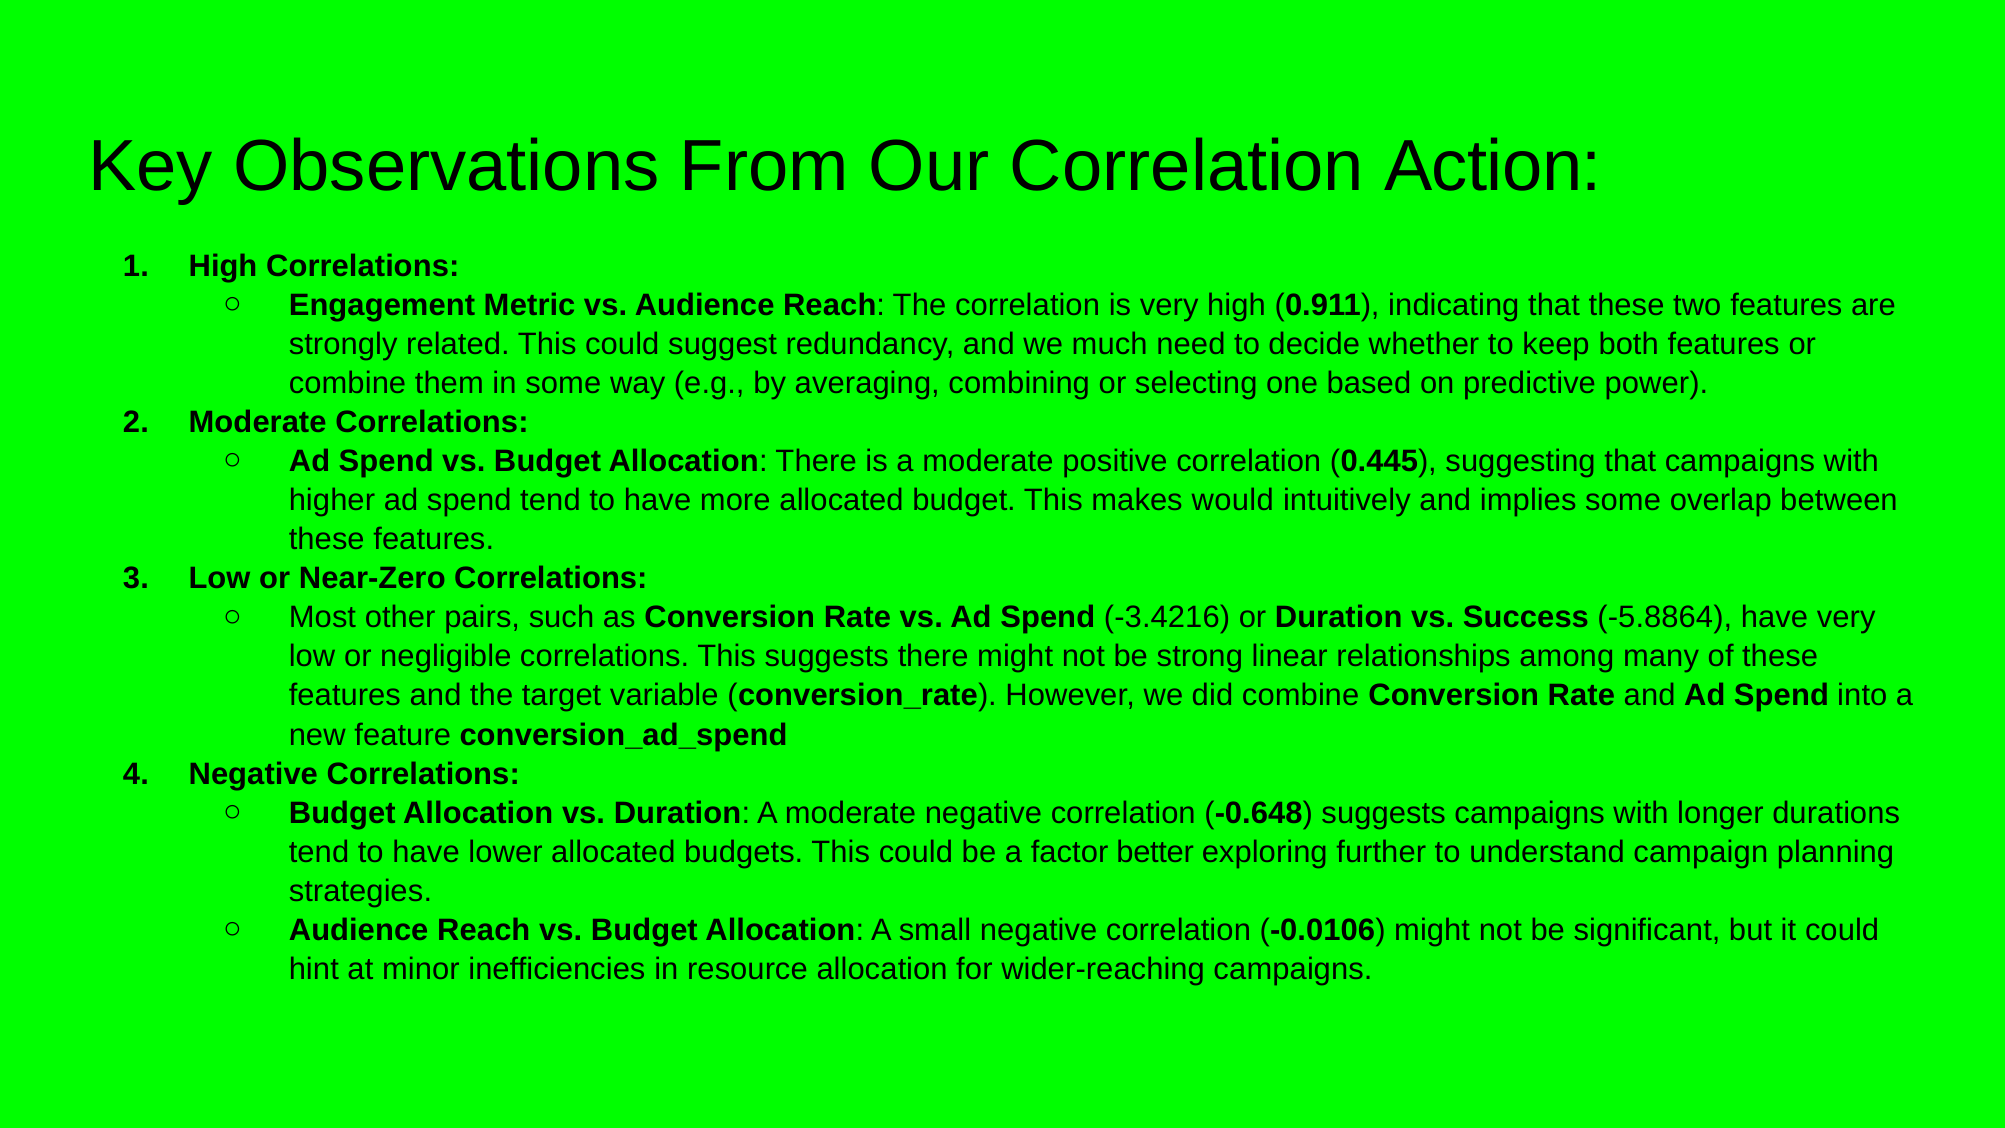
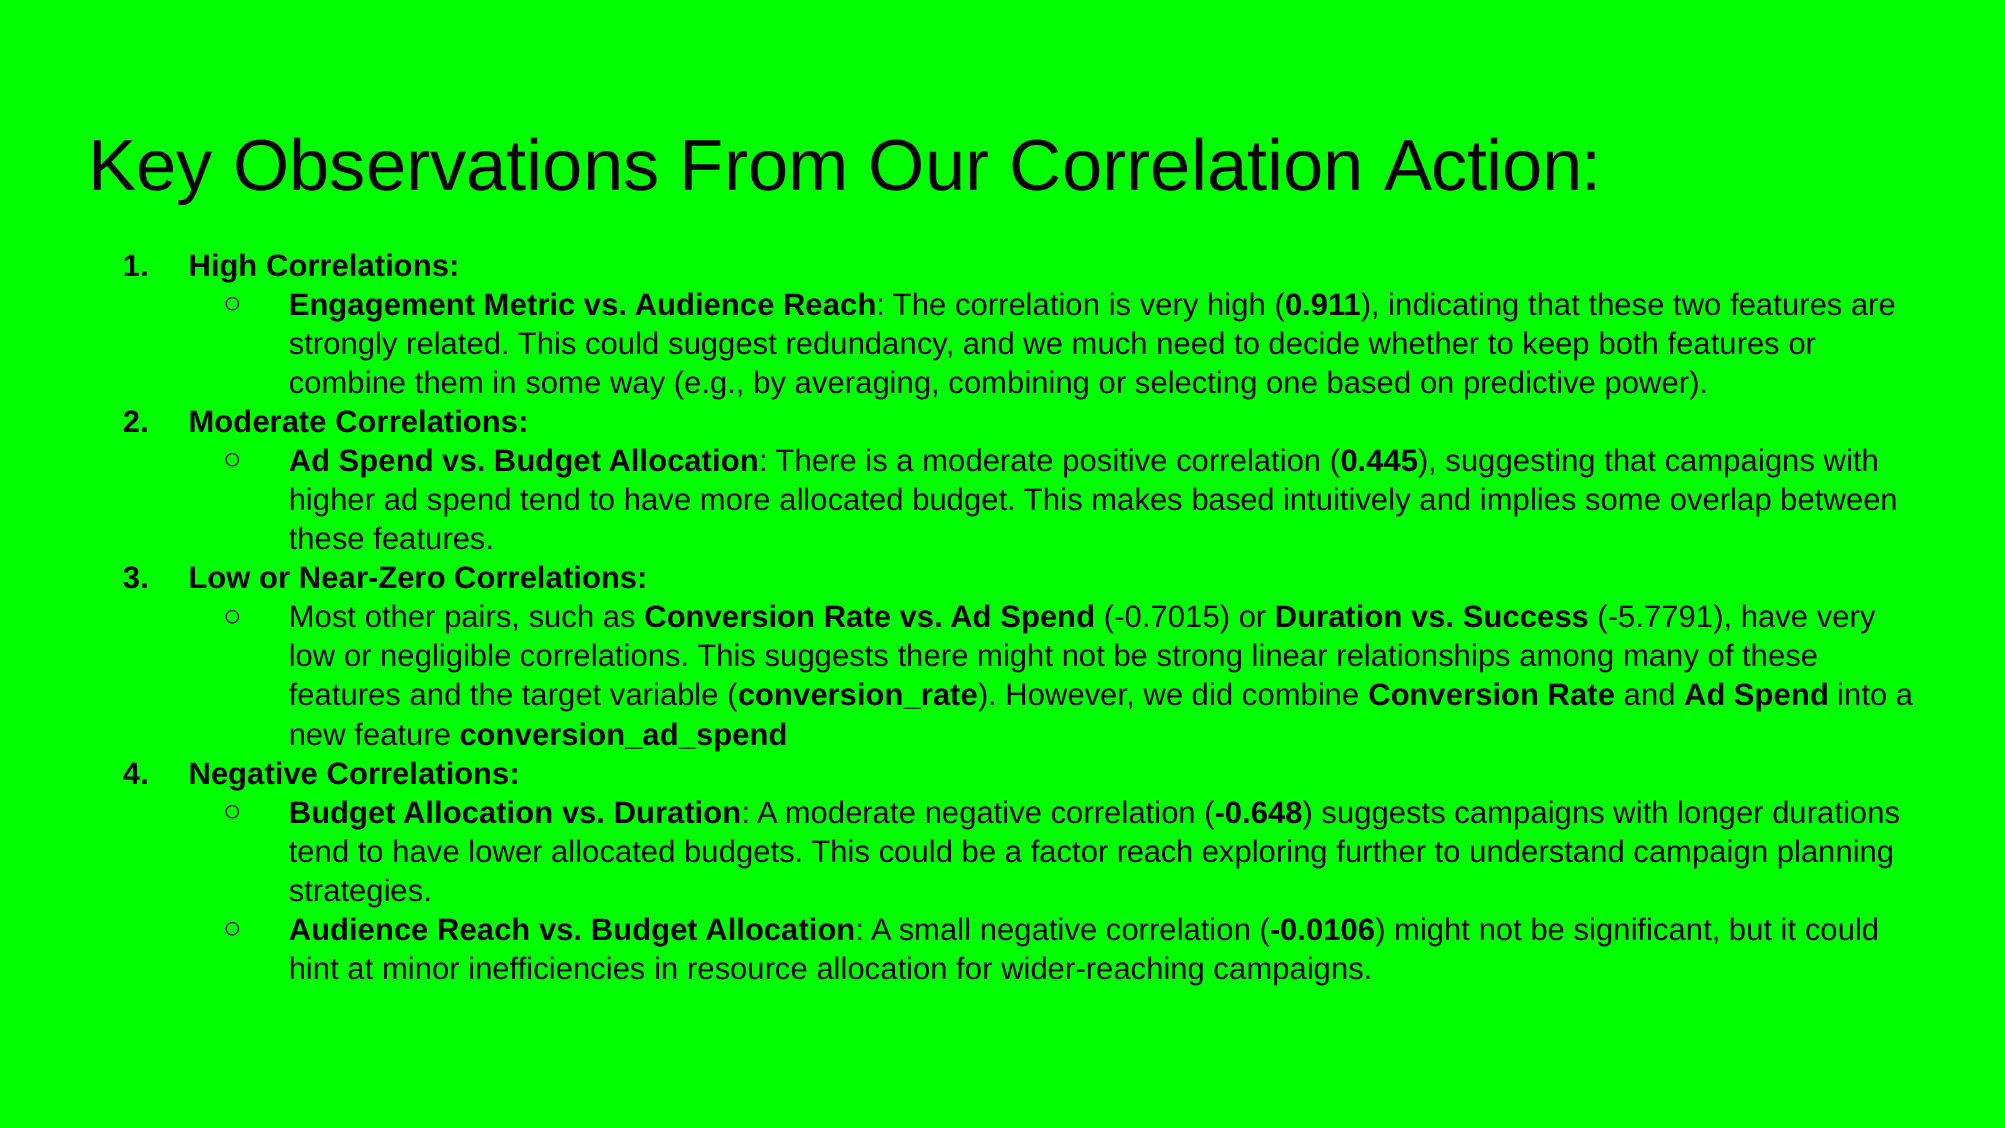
makes would: would -> based (1233, 500)
-3.4216: -3.4216 -> -0.7015 (1167, 617)
-5.8864: -5.8864 -> -5.7791 (1665, 617)
factor better: better -> reach (1155, 852)
